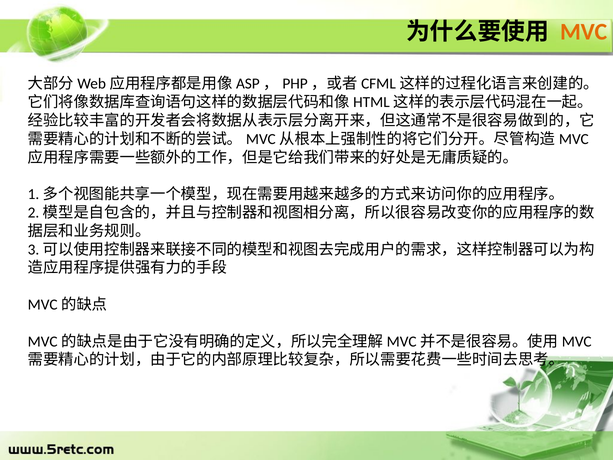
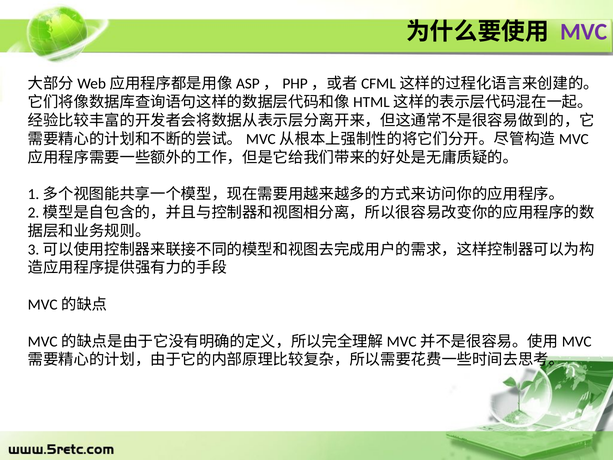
MVC colour: orange -> purple (584, 32)
